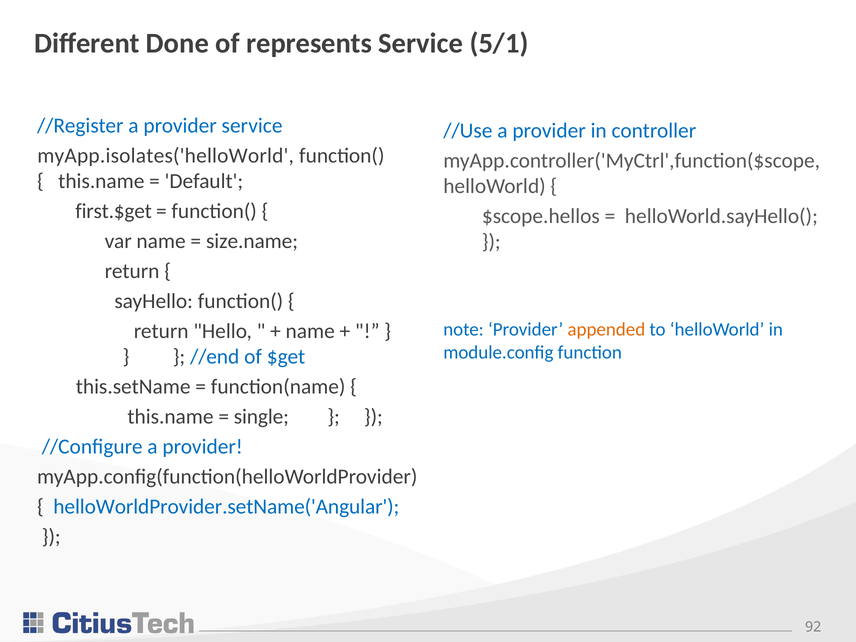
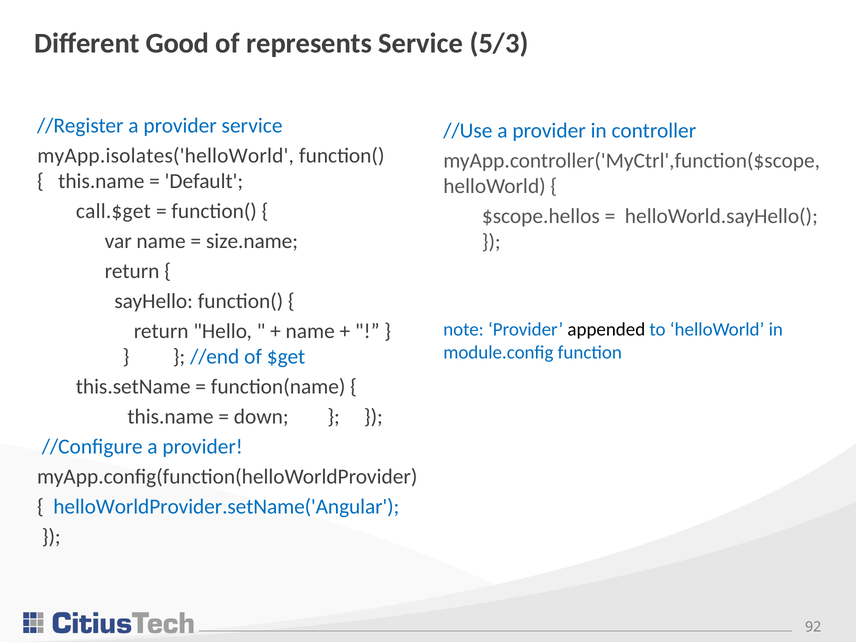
Done: Done -> Good (178, 43)
5/1: 5/1 -> 5/3 (499, 43)
first.$get: first.$get -> call.$get (113, 211)
appended colour: orange -> black (606, 330)
single: single -> down (261, 417)
